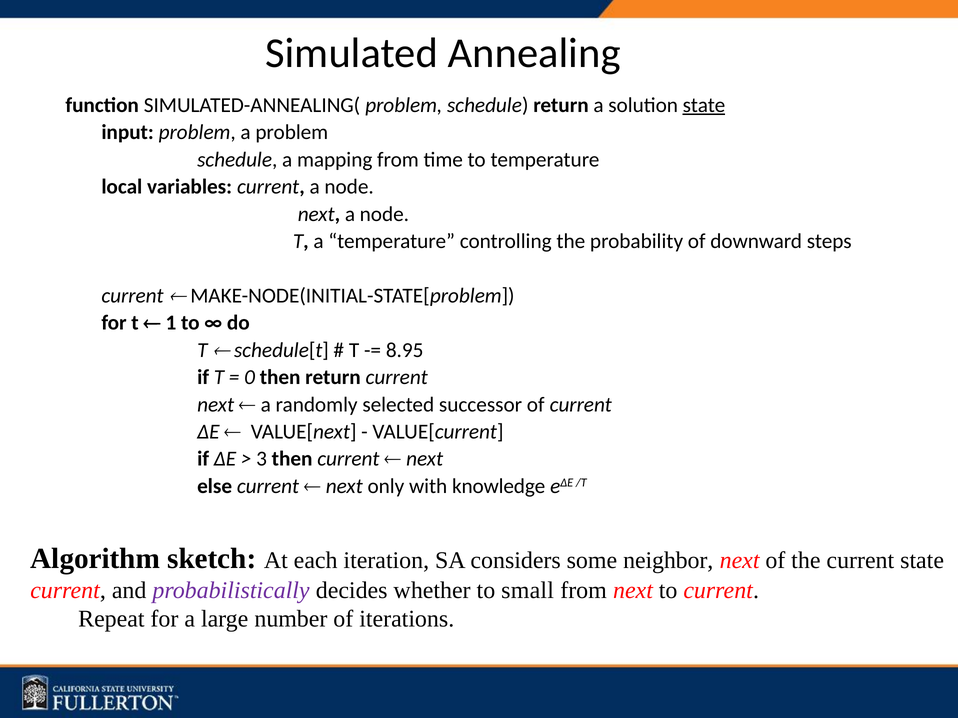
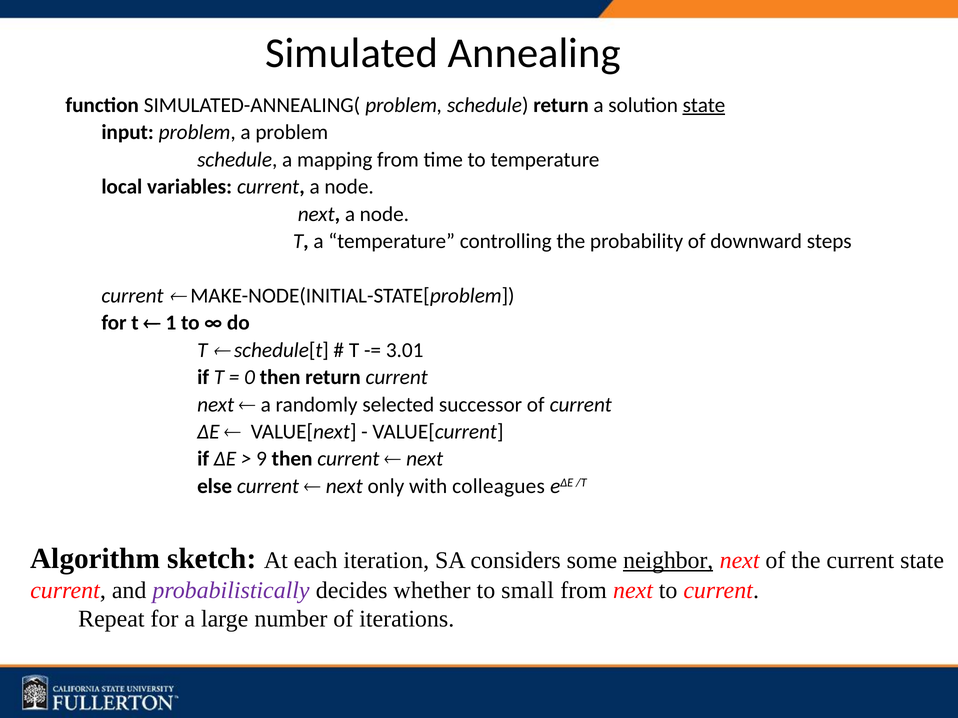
8.95: 8.95 -> 3.01 (405, 350)
3: 3 -> 9 (262, 459)
knowledge: knowledge -> colleagues (498, 487)
neighbor underline: none -> present (668, 561)
